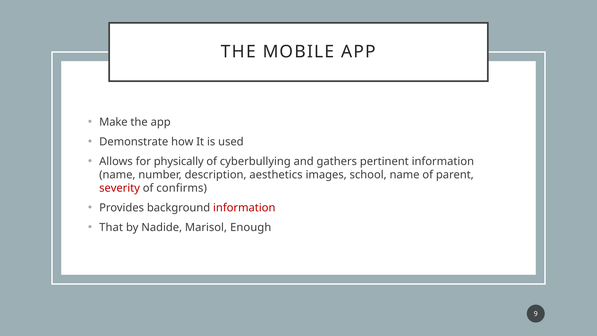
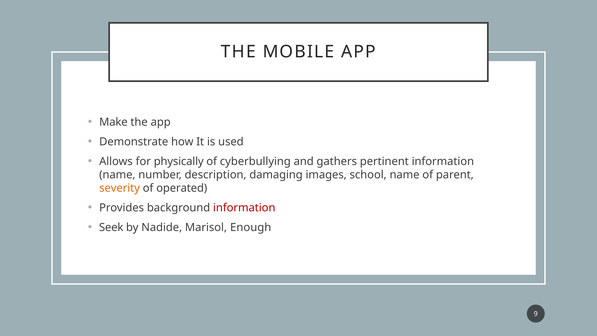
aesthetics: aesthetics -> damaging (276, 175)
severity colour: red -> orange (120, 188)
confirms: confirms -> operated (182, 188)
That: That -> Seek (111, 227)
